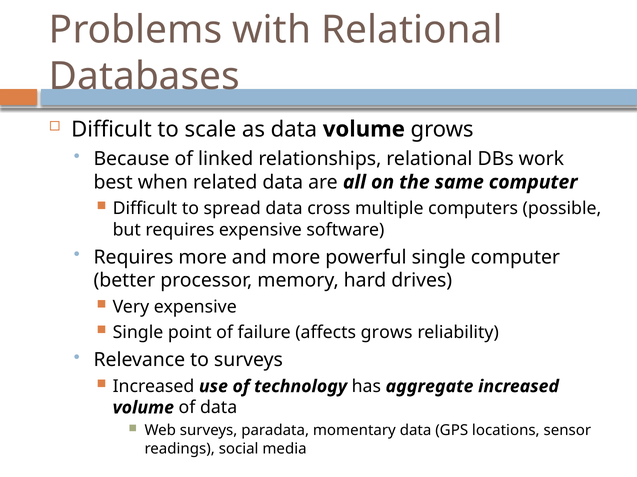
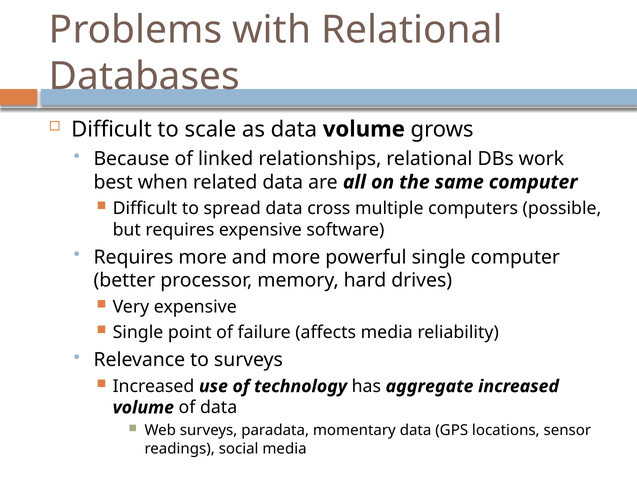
affects grows: grows -> media (387, 333)
